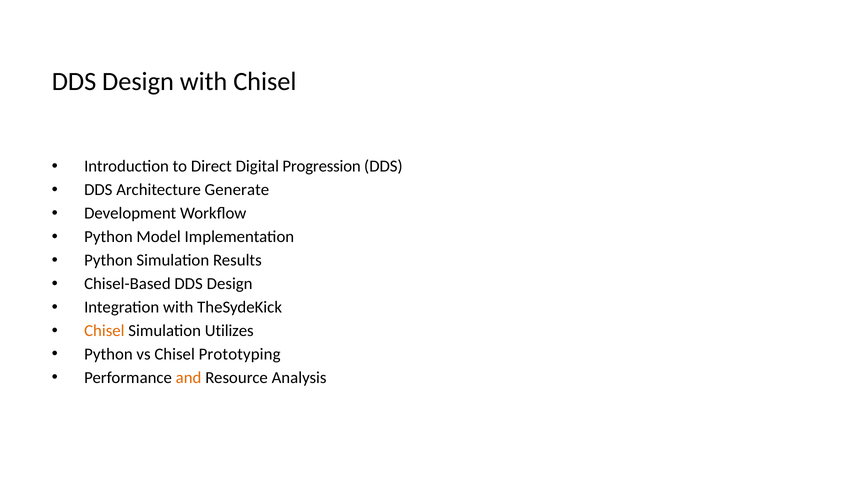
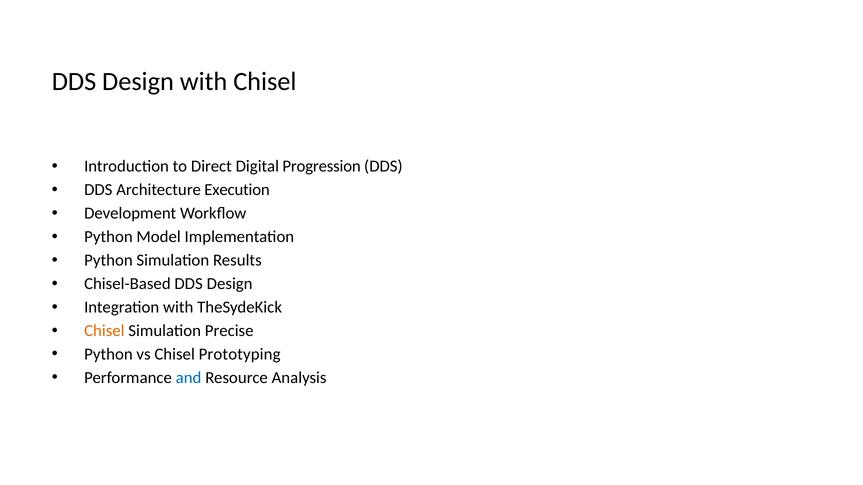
Generate: Generate -> Execution (237, 190)
Utilizes: Utilizes -> Precise (229, 331)
and colour: orange -> blue (189, 378)
